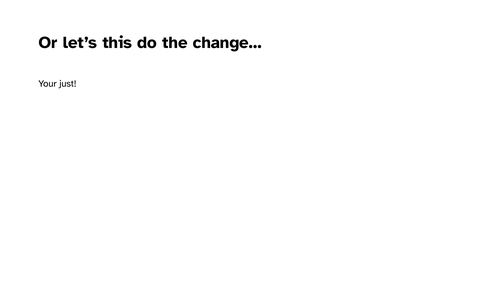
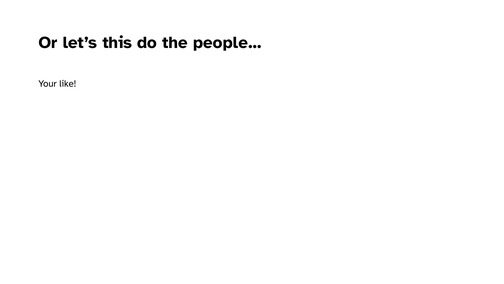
change…: change… -> people… (227, 42)
just: just -> like (68, 84)
